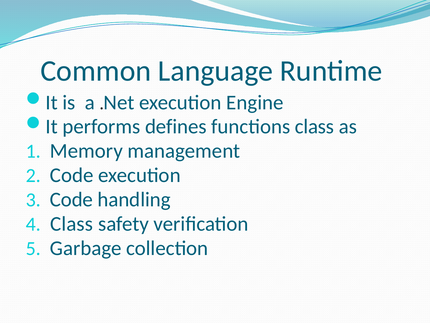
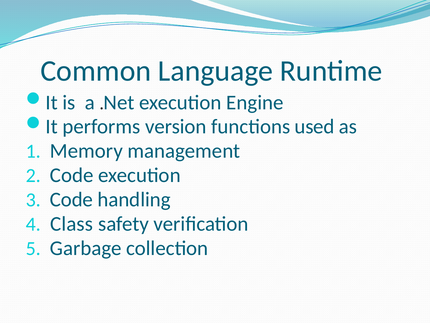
defines: defines -> version (176, 127)
functions class: class -> used (315, 127)
